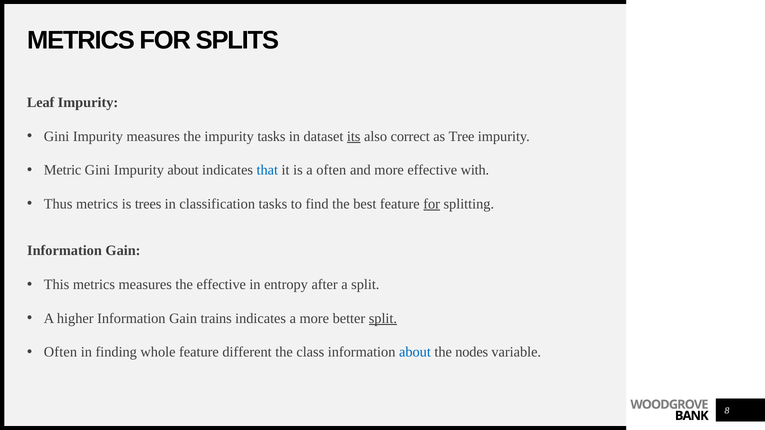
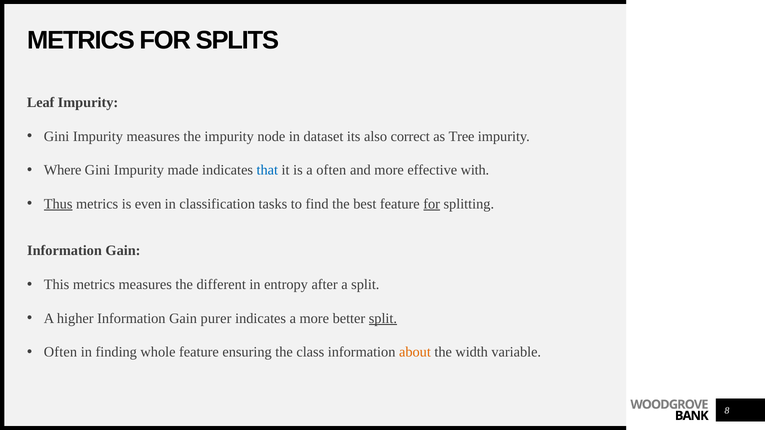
impurity tasks: tasks -> node (271, 137)
its underline: present -> none (354, 137)
Metric: Metric -> Where (63, 170)
Impurity about: about -> made (183, 170)
Thus underline: none -> present (58, 204)
trees: trees -> even (148, 204)
the effective: effective -> different (221, 285)
trains: trains -> purer (216, 319)
different: different -> ensuring (247, 352)
about colour: blue -> orange (415, 352)
nodes: nodes -> width (472, 352)
